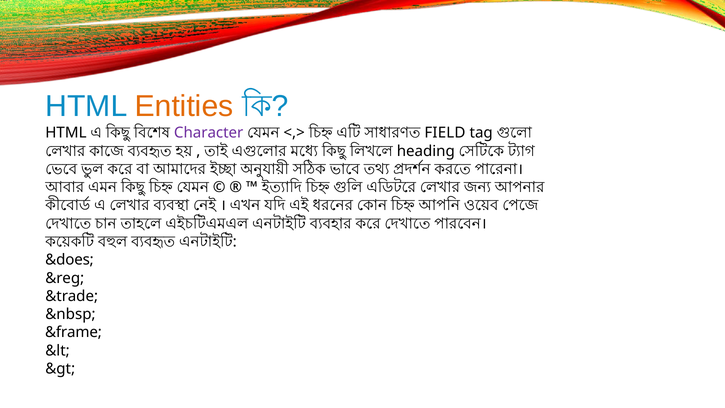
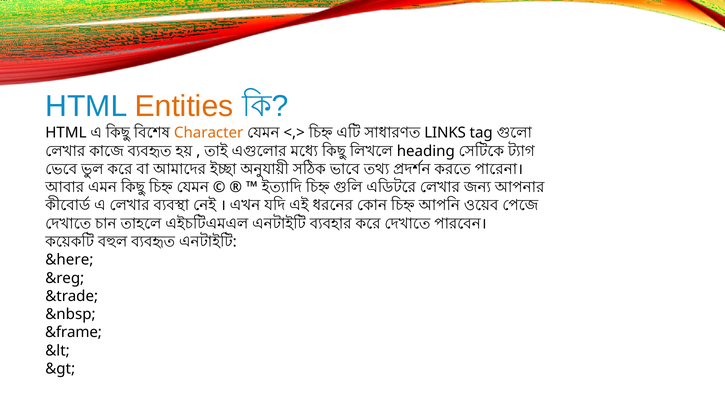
Character colour: purple -> orange (209, 133)
FIELD: FIELD -> LINKS (445, 133)
&does: &does -> &here (69, 260)
